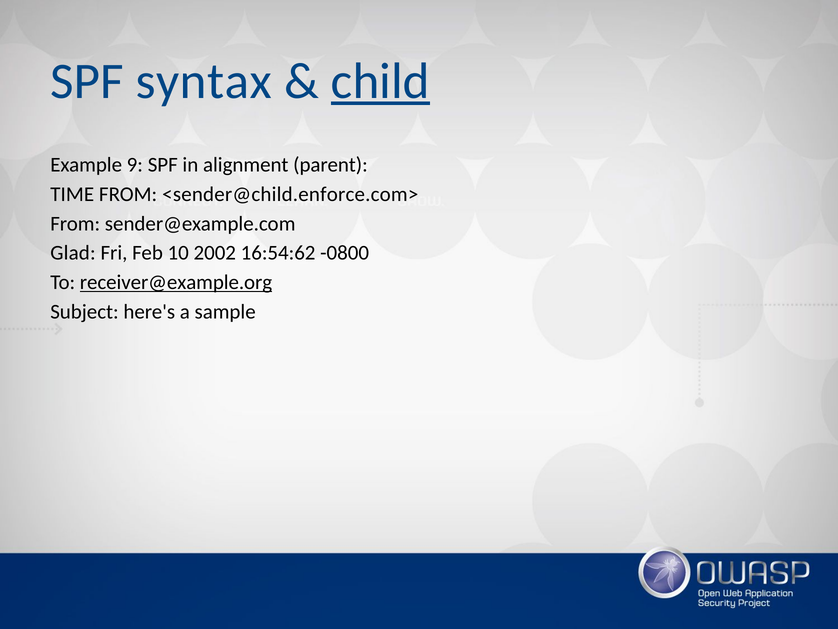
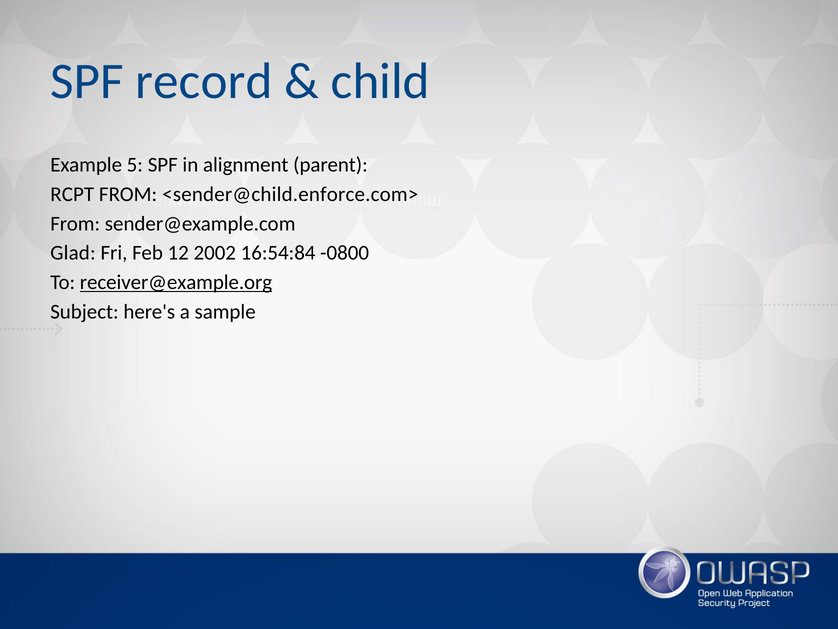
syntax: syntax -> record (204, 81)
child underline: present -> none (380, 81)
9: 9 -> 5 (135, 165)
TIME: TIME -> RCPT (72, 194)
10: 10 -> 12 (178, 253)
16:54:62: 16:54:62 -> 16:54:84 (278, 253)
